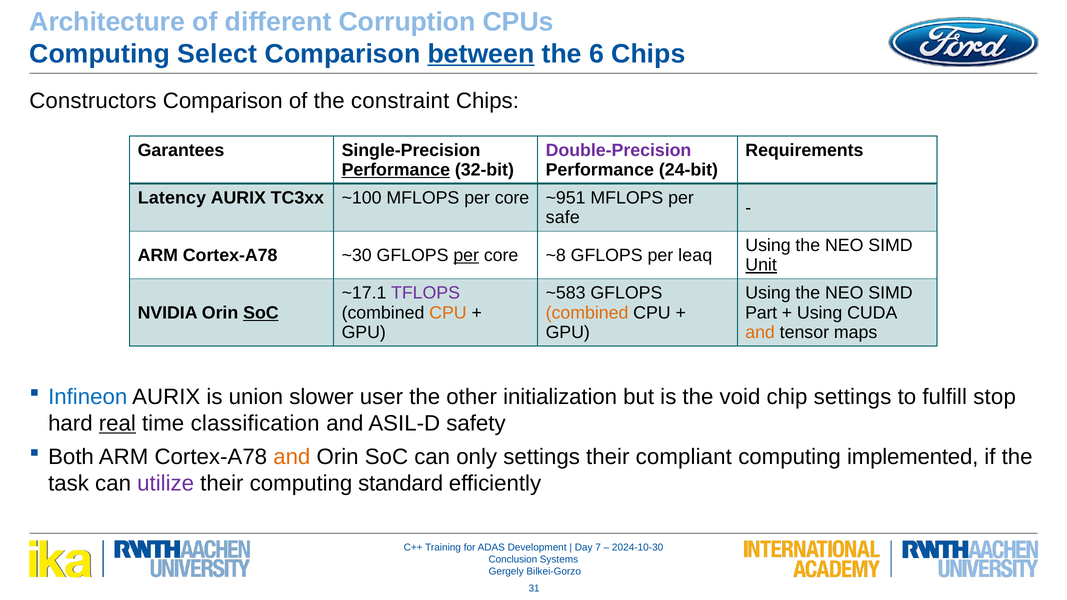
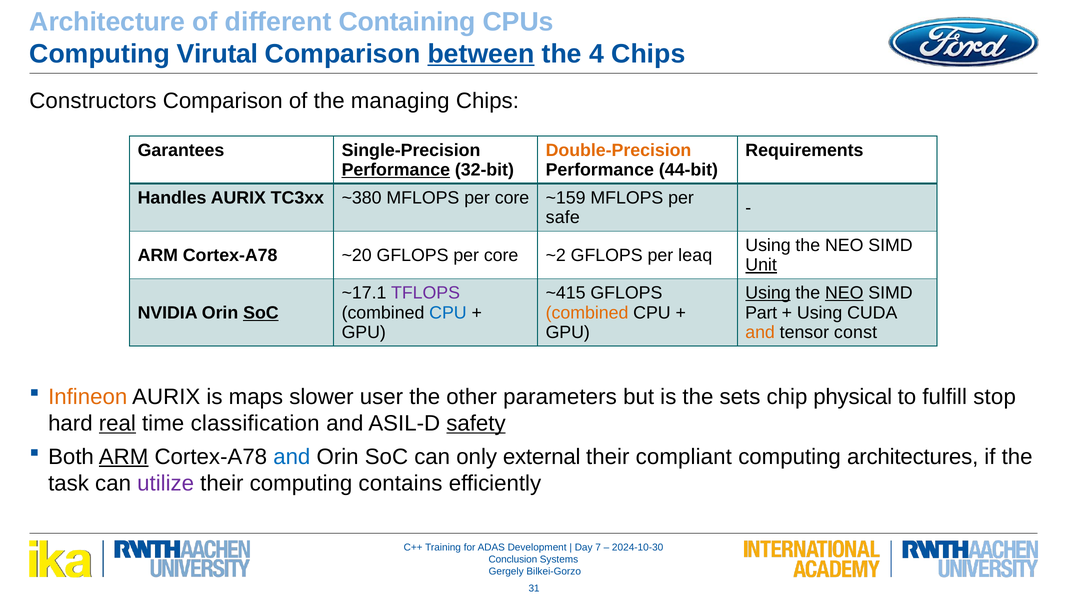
Corruption: Corruption -> Containing (407, 22)
Select: Select -> Virutal (218, 54)
6: 6 -> 4 (597, 54)
constraint: constraint -> managing (400, 101)
Double-Precision colour: purple -> orange (618, 150)
24-bit: 24-bit -> 44-bit (688, 170)
Latency: Latency -> Handles (172, 198)
~100: ~100 -> ~380 (362, 198)
~951: ~951 -> ~159 (566, 198)
~30: ~30 -> ~20 (357, 255)
per underline: present -> none (466, 255)
~8: ~8 -> ~2 (556, 255)
~583: ~583 -> ~415 (566, 293)
Using underline: none -> present (768, 293)
NEO underline: none -> present (844, 293)
CPU colour: orange -> blue (448, 313)
maps: maps -> const (856, 333)
Infineon colour: blue -> orange (88, 397)
union: union -> maps (256, 397)
initialization: initialization -> parameters (560, 397)
void: void -> sets (740, 397)
chip settings: settings -> physical (853, 397)
safety underline: none -> present (476, 424)
ARM underline: none -> present (124, 457)
and colour: orange -> blue (292, 457)
only settings: settings -> external (542, 457)
implemented: implemented -> architectures (913, 457)
standard: standard -> contains (400, 484)
